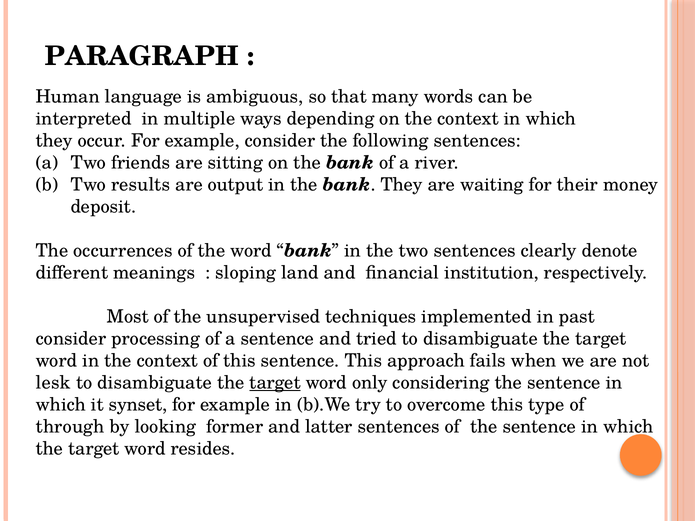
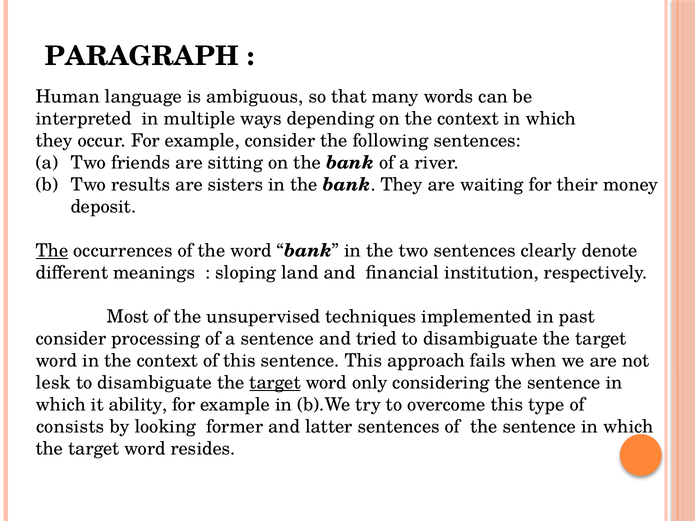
output: output -> sisters (235, 185)
The underline: none -> present (52, 251)
synset: synset -> ability (138, 405)
through: through -> consists (70, 427)
